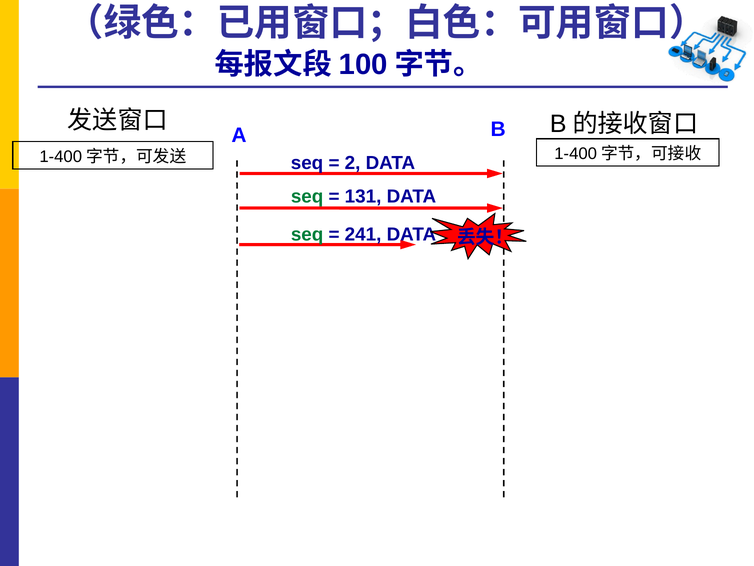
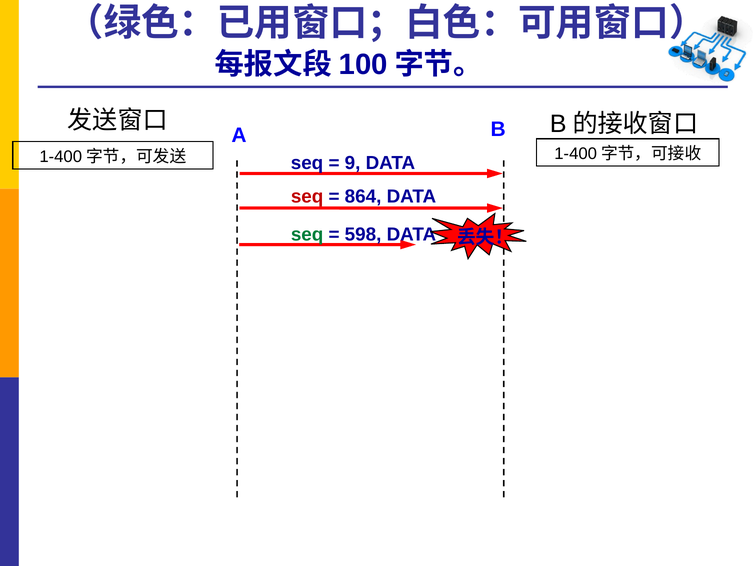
2: 2 -> 9 (353, 163)
seq colour: green -> red (307, 196)
131: 131 -> 864 (363, 196)
241: 241 -> 598 (363, 234)
